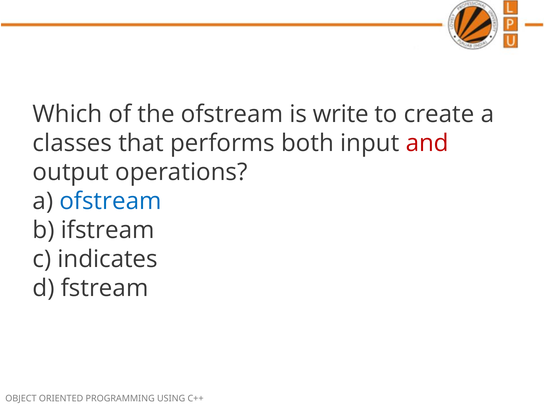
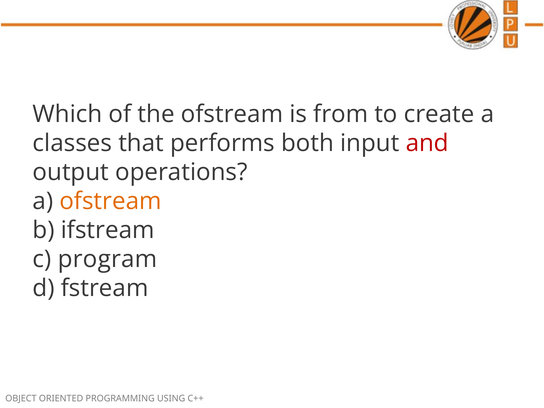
write: write -> from (341, 114)
ofstream colour: blue -> orange (110, 201)
indicates: indicates -> program (107, 259)
